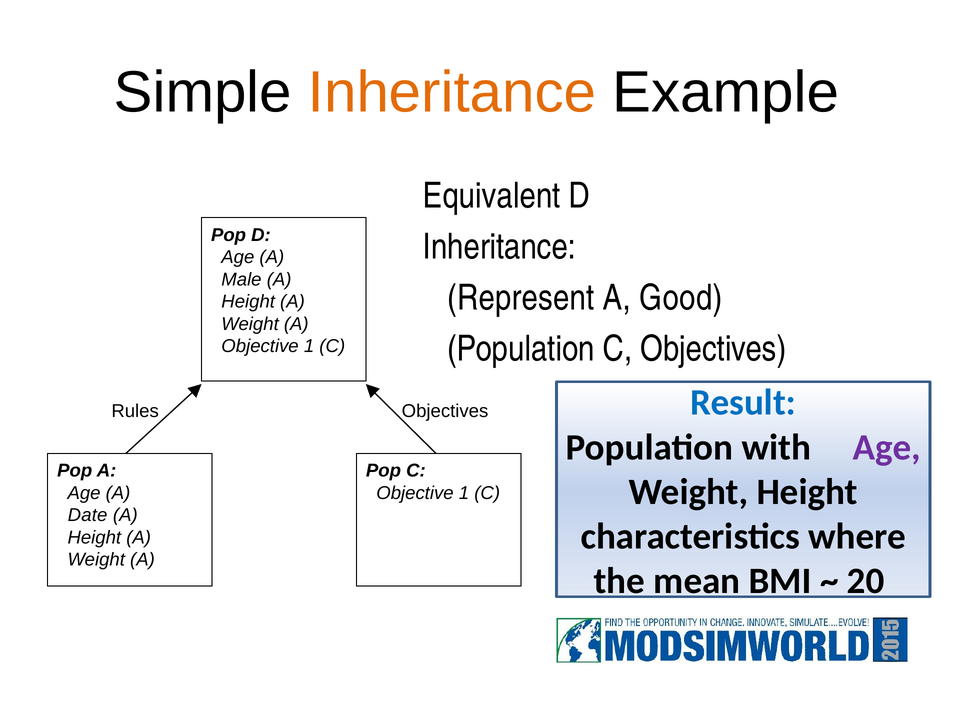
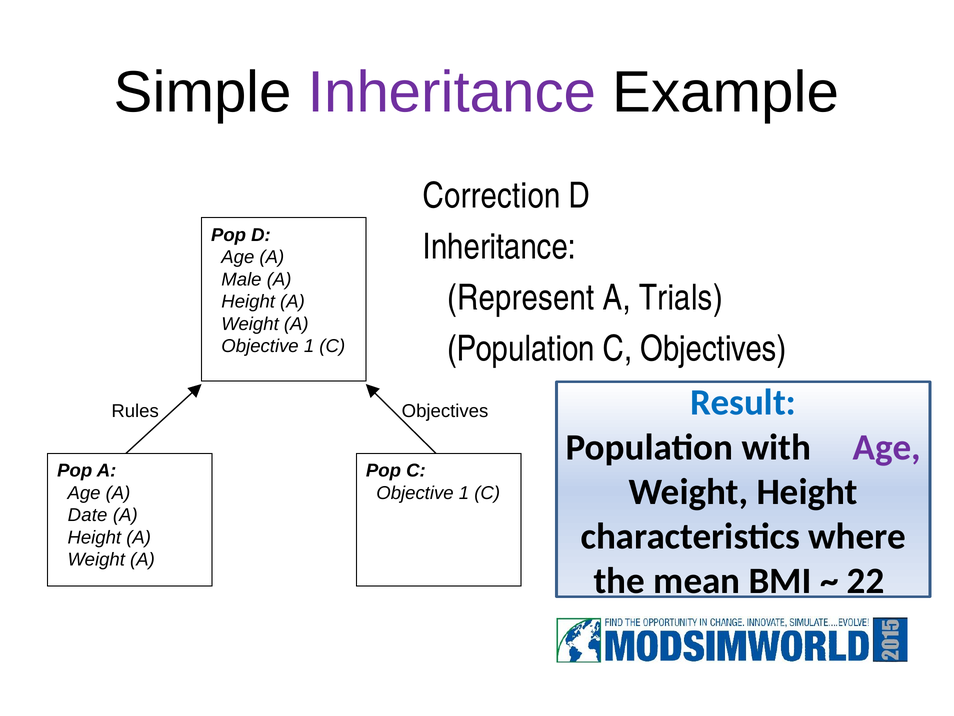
Inheritance colour: orange -> purple (452, 92)
Equivalent: Equivalent -> Correction (492, 196)
Good: Good -> Trials (681, 298)
20: 20 -> 22 (866, 581)
